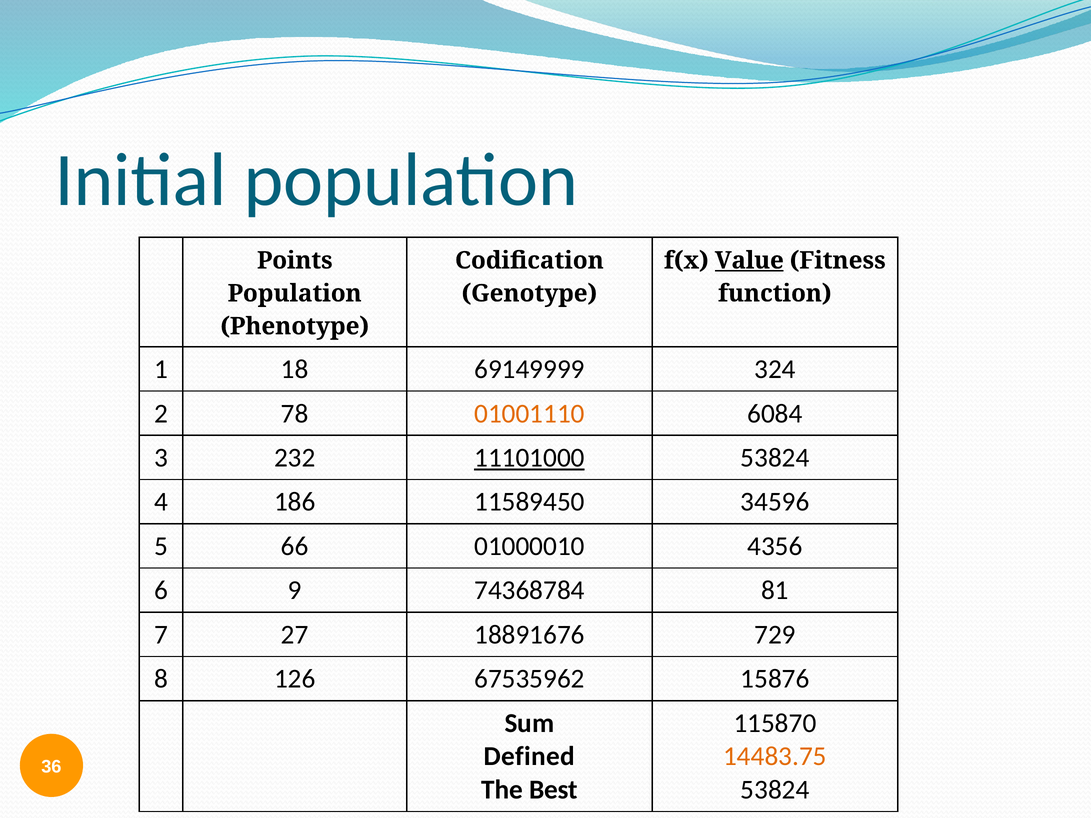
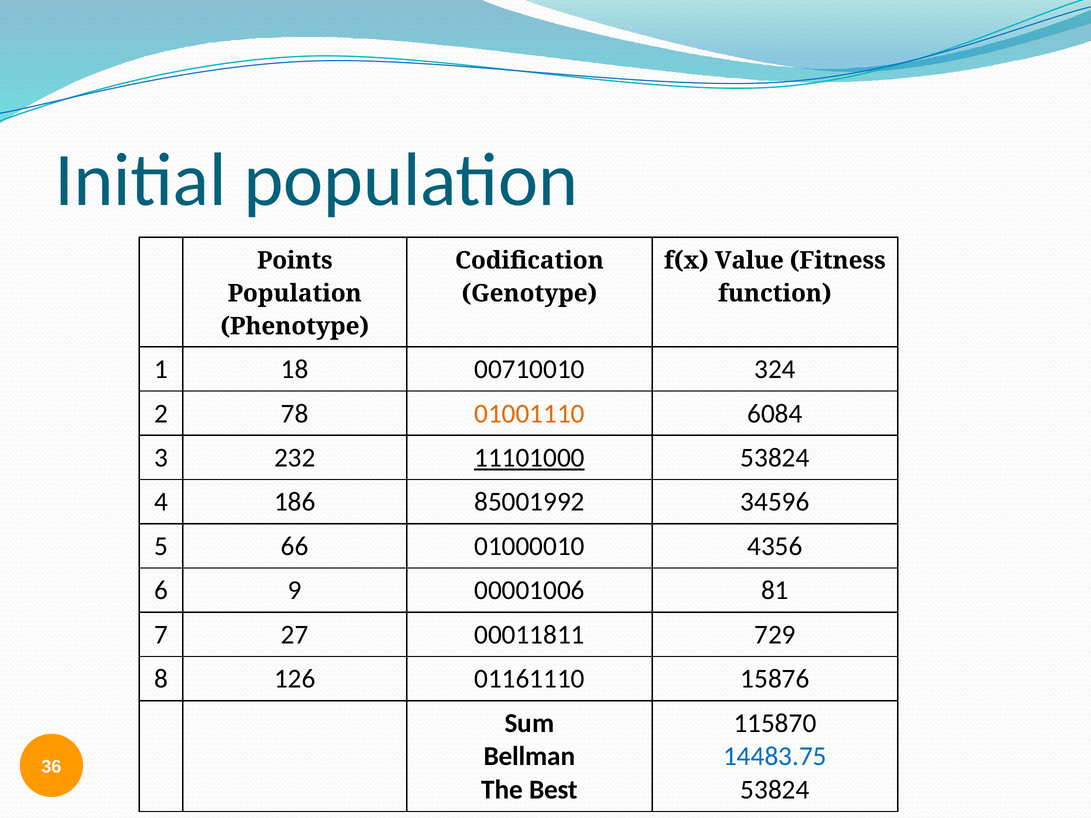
Value underline: present -> none (749, 261)
69149999: 69149999 -> 00710010 (529, 369)
11589450: 11589450 -> 85001992 (529, 502)
74368784: 74368784 -> 00001006 (529, 591)
18891676: 18891676 -> 00011811 (529, 635)
67535962: 67535962 -> 01161110 (529, 679)
Defined: Defined -> Bellman (530, 757)
14483.75 colour: orange -> blue (775, 757)
